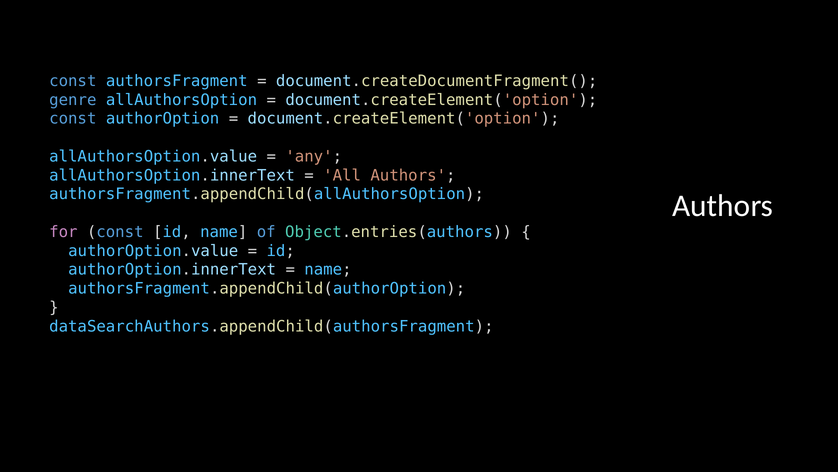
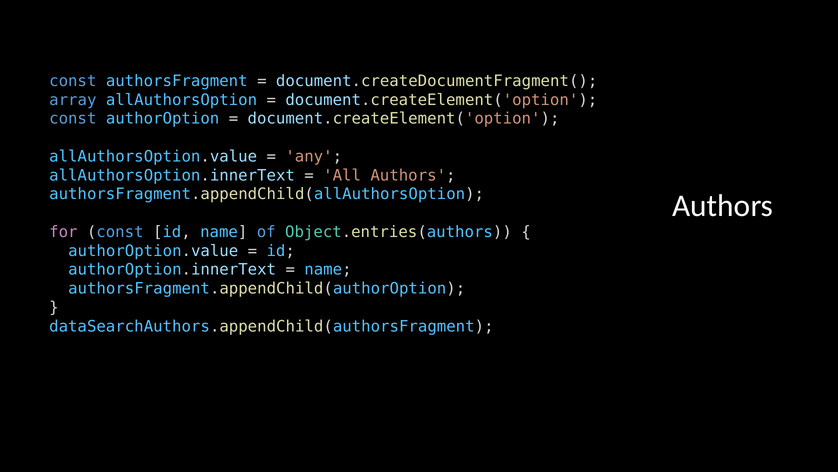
genre: genre -> array (73, 100)
